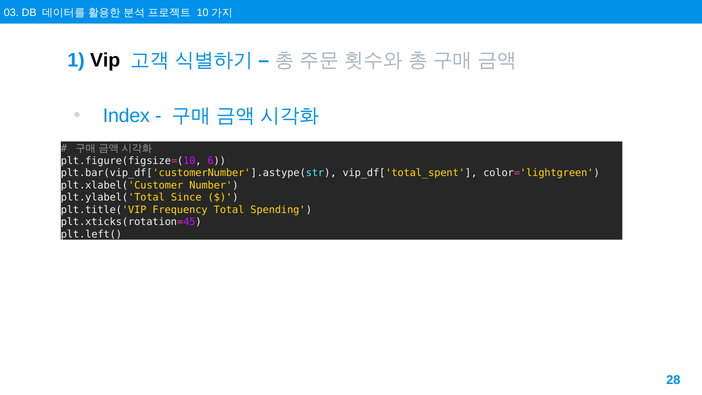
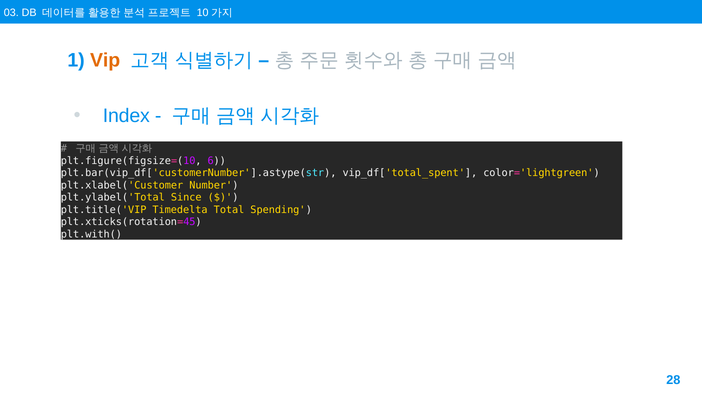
Vip colour: black -> orange (105, 60)
Frequency: Frequency -> Timedelta (180, 210)
plt.left(: plt.left( -> plt.with( (91, 234)
